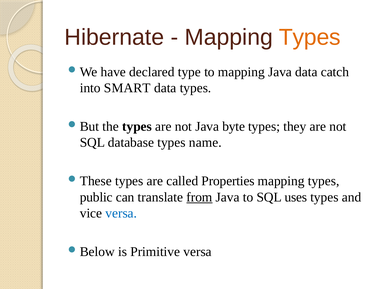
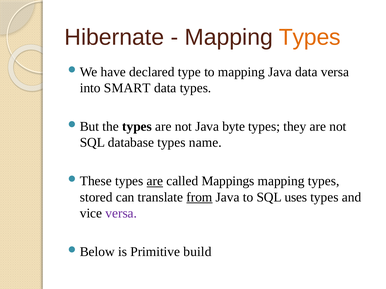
data catch: catch -> versa (335, 72)
are underline: none -> present (155, 181)
Properties: Properties -> Mappings (228, 181)
public: public -> stored (96, 197)
versa colour: blue -> purple (121, 214)
Primitive versa: versa -> build (197, 252)
